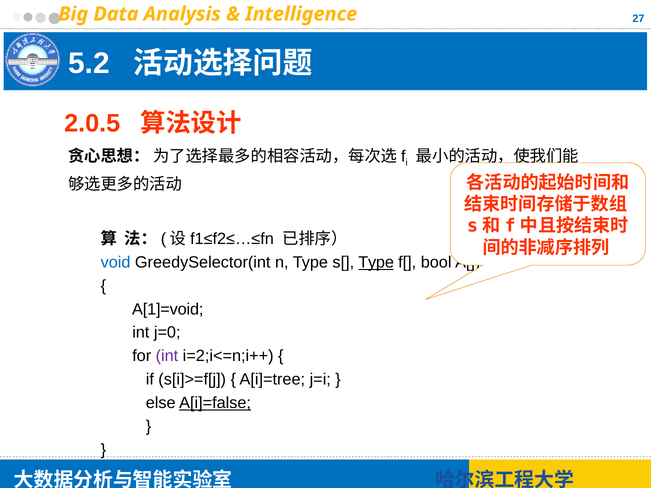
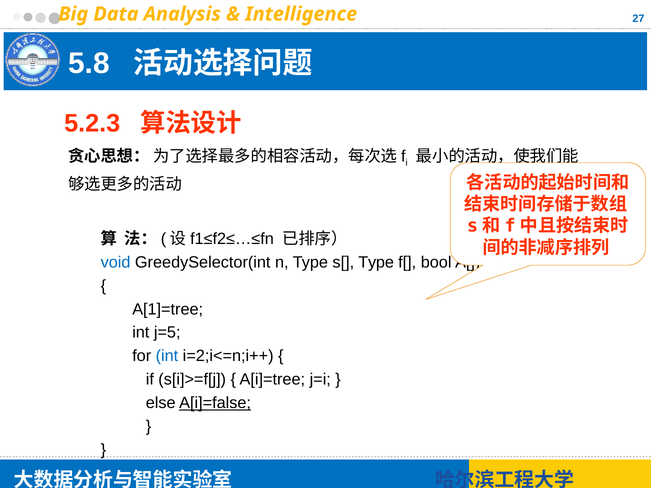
5.2: 5.2 -> 5.8 (89, 63)
2.0.5: 2.0.5 -> 5.2.3 (92, 123)
Type underline: present -> none (376, 262)
A[1]=void: A[1]=void -> A[1]=tree (168, 309)
j=0: j=0 -> j=5 (167, 333)
int colour: purple -> blue (167, 356)
